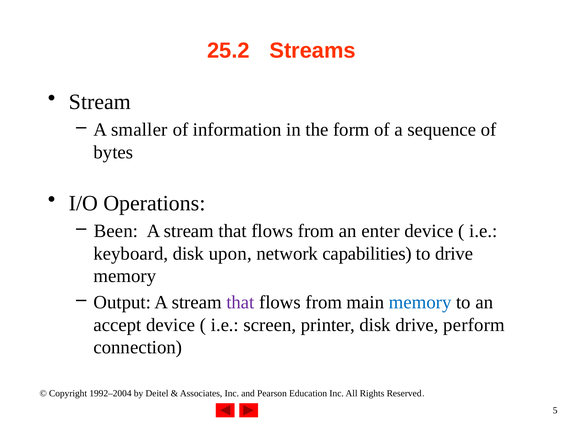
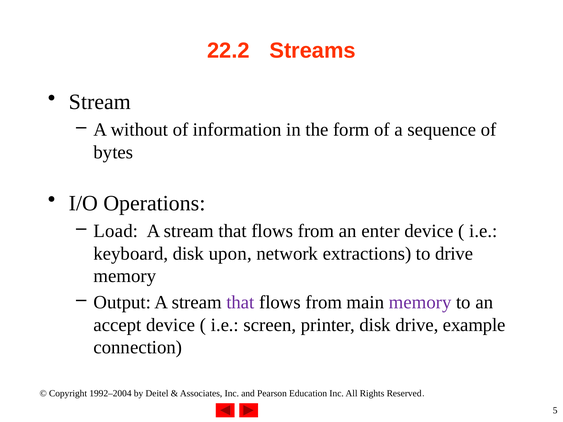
25.2: 25.2 -> 22.2 (228, 51)
smaller: smaller -> without (139, 130)
Been: Been -> Load (116, 231)
capabilities: capabilities -> extractions (367, 254)
memory colour: blue -> purple (420, 303)
perform: perform -> example (474, 325)
